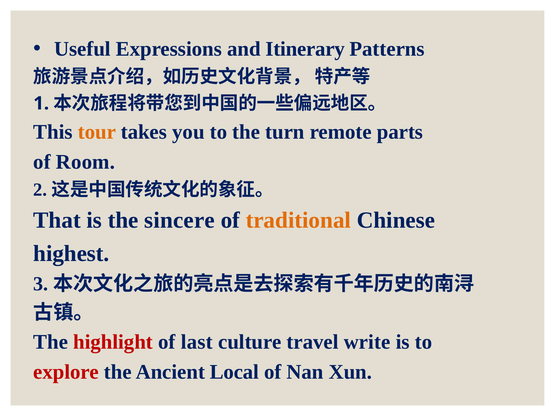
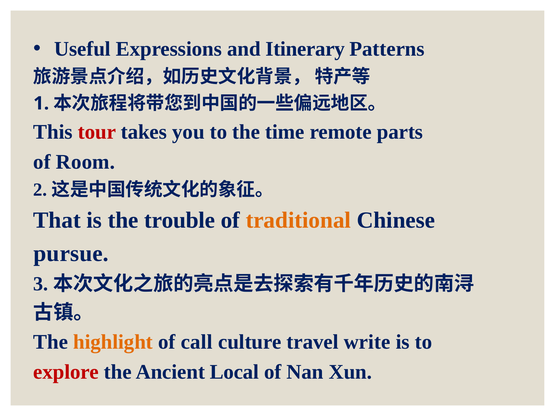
tour colour: orange -> red (97, 132)
turn: turn -> time (285, 132)
sincere: sincere -> trouble (180, 220)
highest: highest -> pursue (71, 254)
highlight colour: red -> orange (113, 342)
last: last -> call (197, 342)
